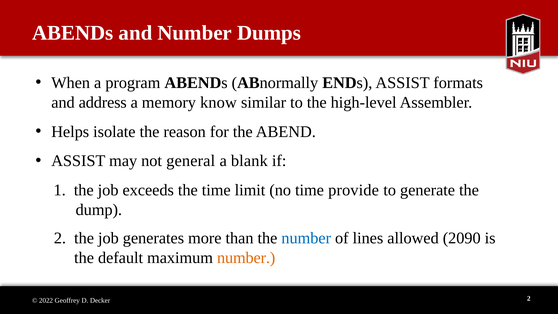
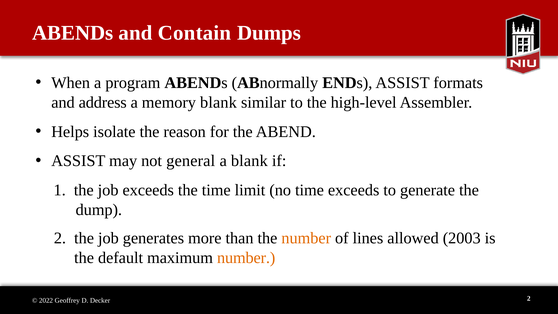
and Number: Number -> Contain (195, 33)
memory know: know -> blank (218, 102)
time provide: provide -> exceeds (354, 190)
number colour: blue -> orange (306, 238)
2090: 2090 -> 2003 (462, 238)
